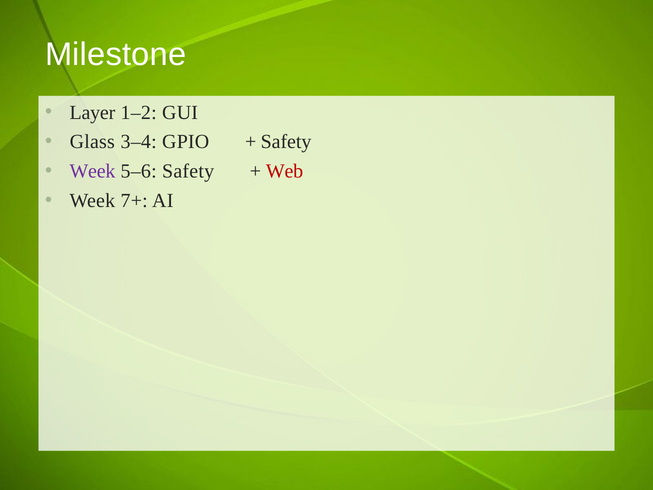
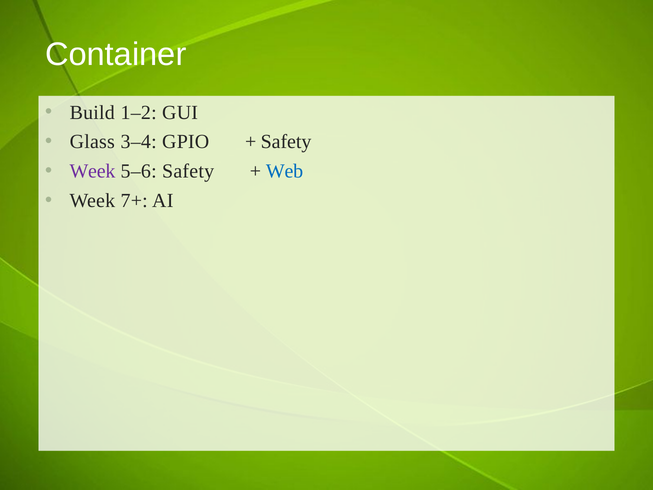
Milestone: Milestone -> Container (116, 55)
Layer: Layer -> Build (92, 112)
Web colour: red -> blue (285, 171)
